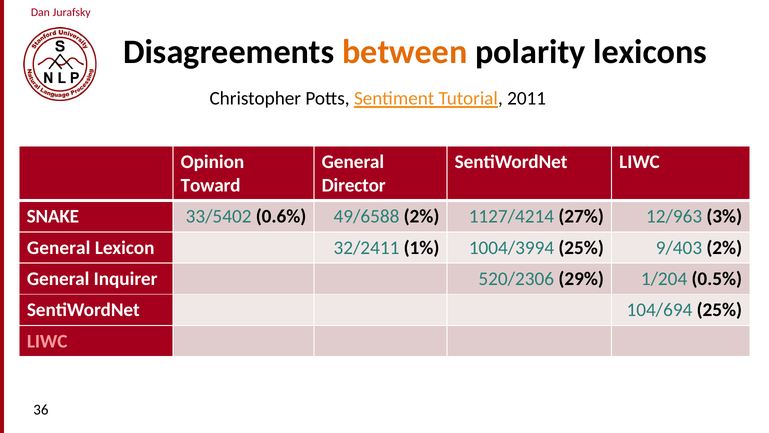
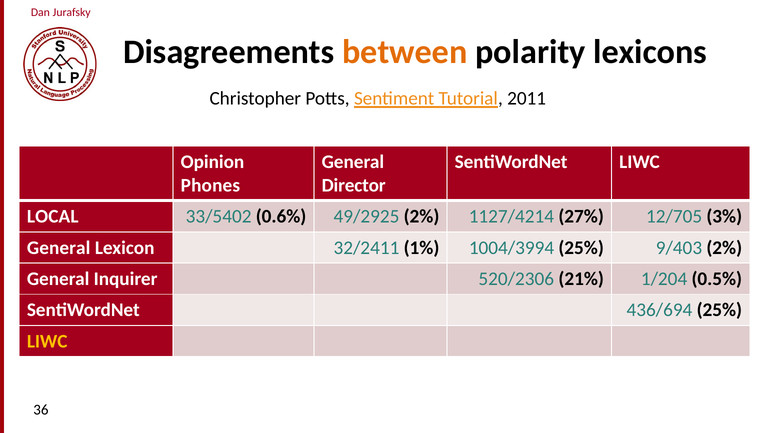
Toward: Toward -> Phones (210, 185)
SNAKE: SNAKE -> LOCAL (53, 216)
49/6588: 49/6588 -> 49/2925 (366, 216)
12/963: 12/963 -> 12/705 (674, 216)
29%: 29% -> 21% (581, 279)
104/694: 104/694 -> 436/694 (659, 310)
LIWC colour: pink -> yellow (47, 341)
